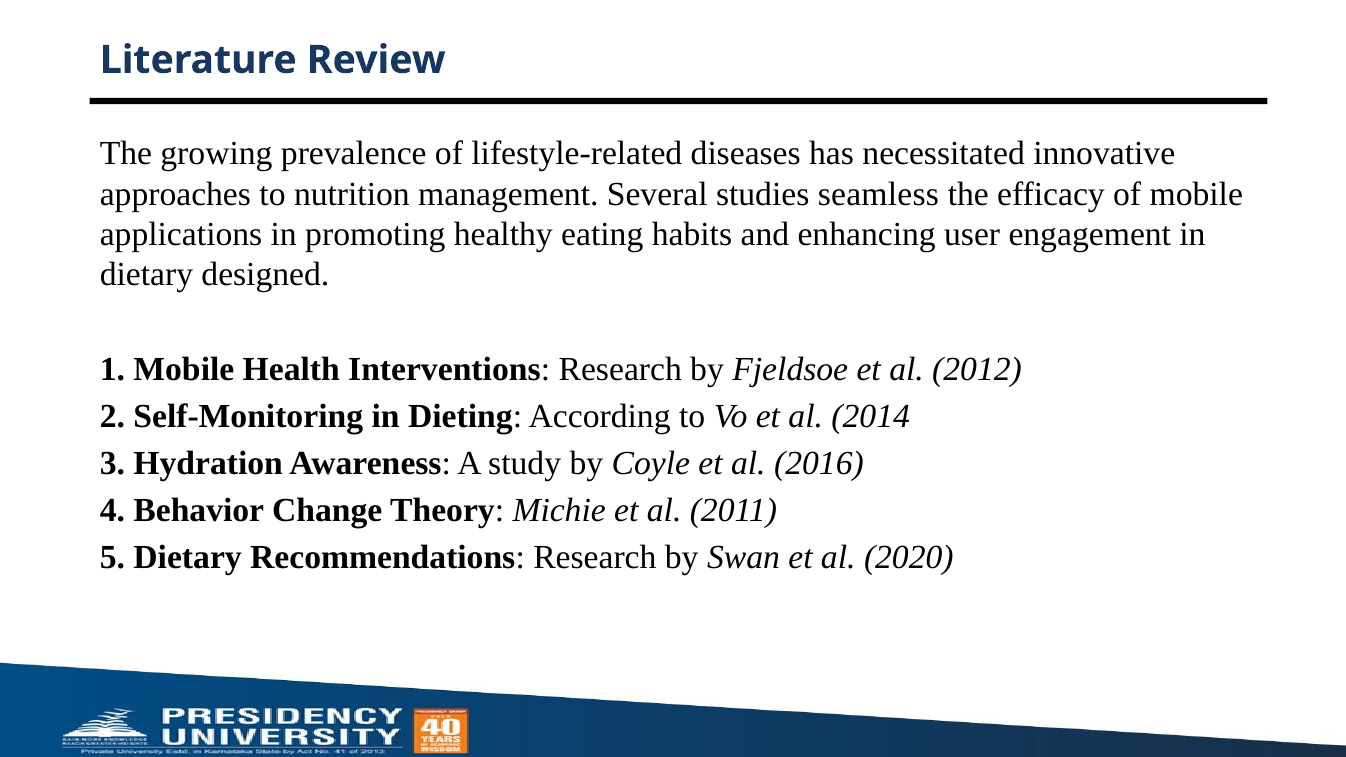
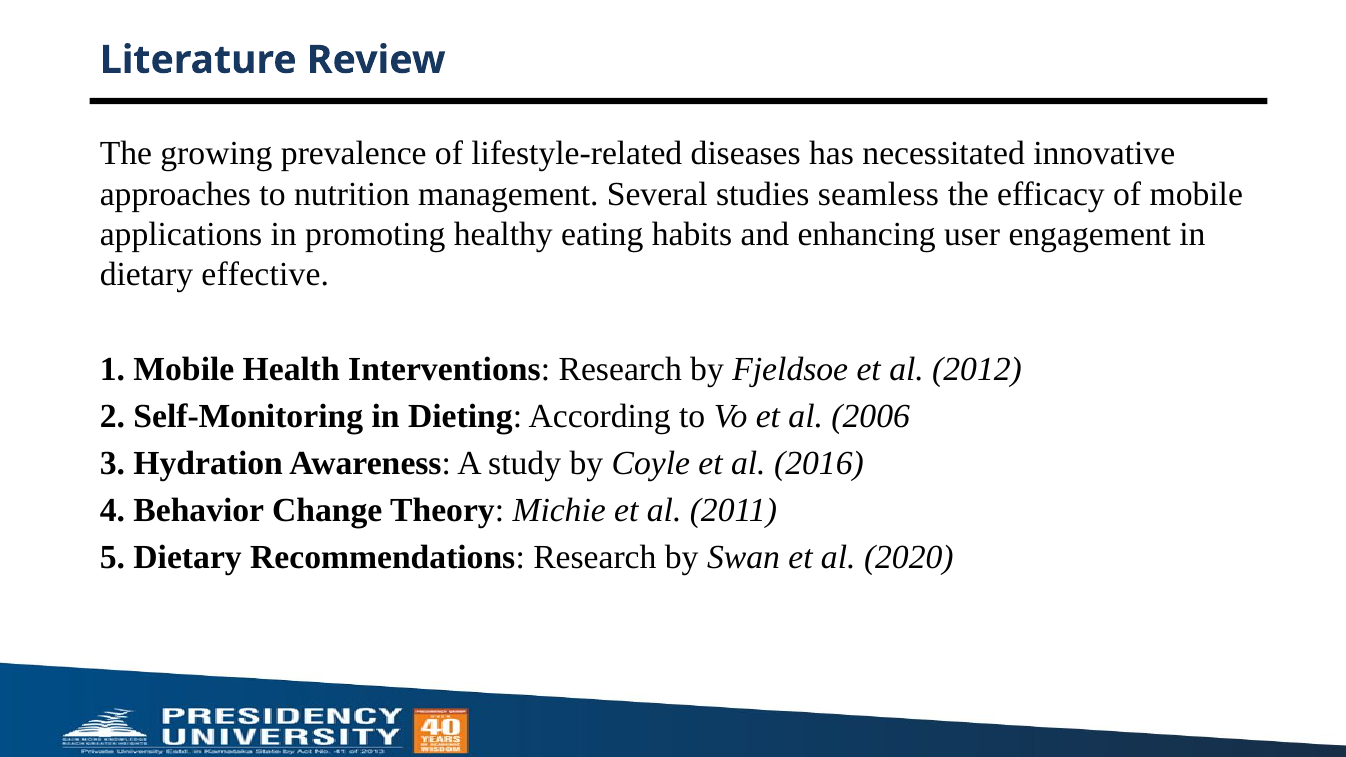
designed: designed -> effective (265, 275)
2014: 2014 -> 2006 (871, 416)
